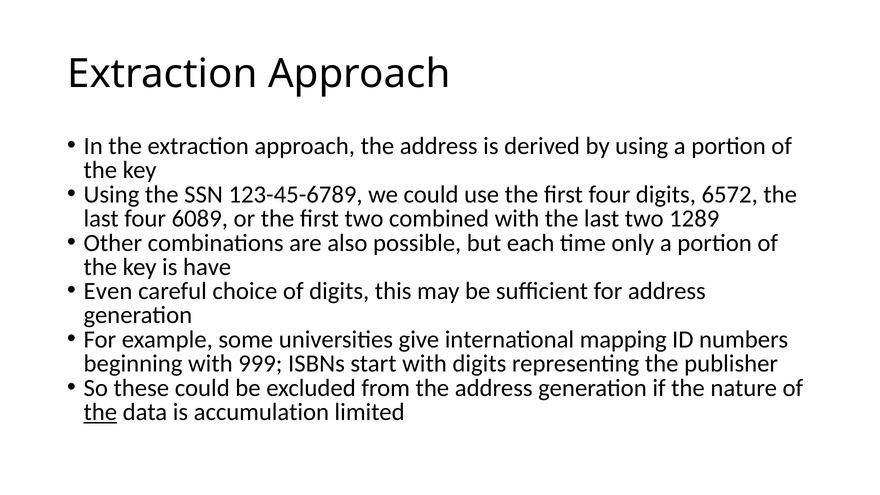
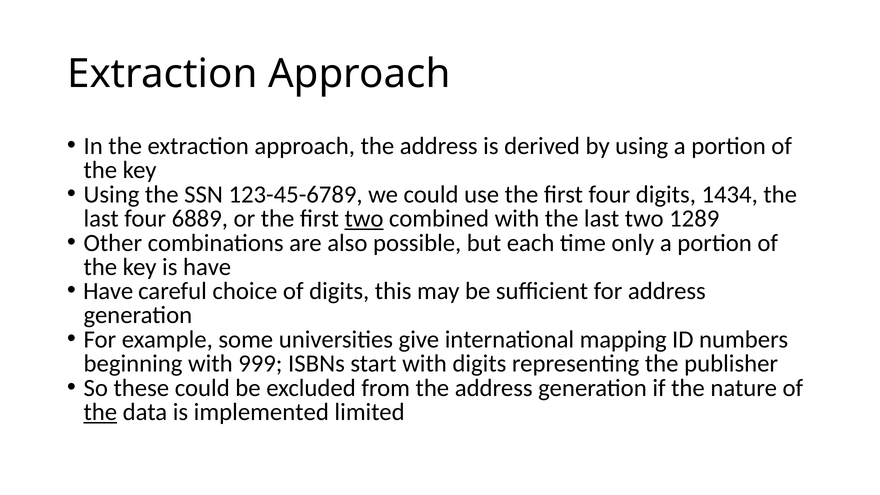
6572: 6572 -> 1434 (730, 195)
6089: 6089 -> 6889 (200, 219)
two underline: none -> present (364, 219)
Even: Even -> Have (108, 291)
accumulation: accumulation -> implemented (261, 412)
